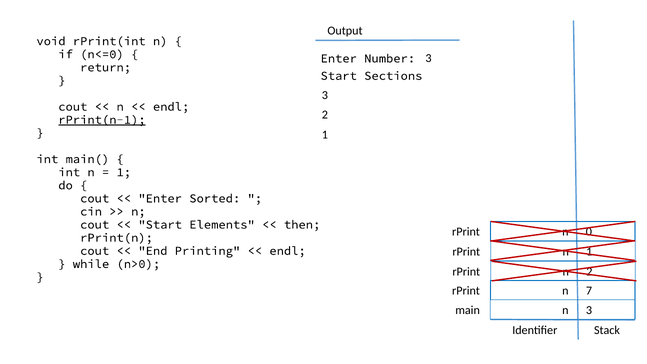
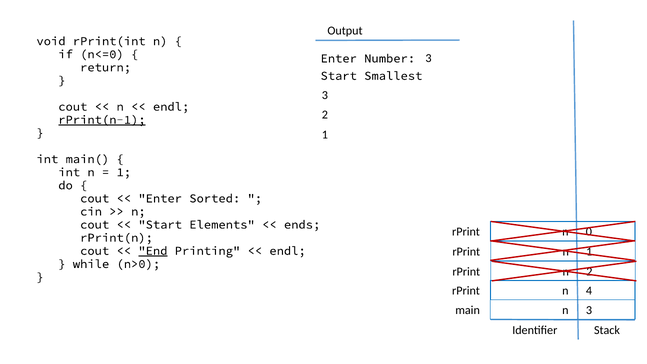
Sections: Sections -> Smallest (393, 76)
then: then -> ends (302, 225)
End underline: none -> present (153, 251)
7: 7 -> 4 (589, 291)
